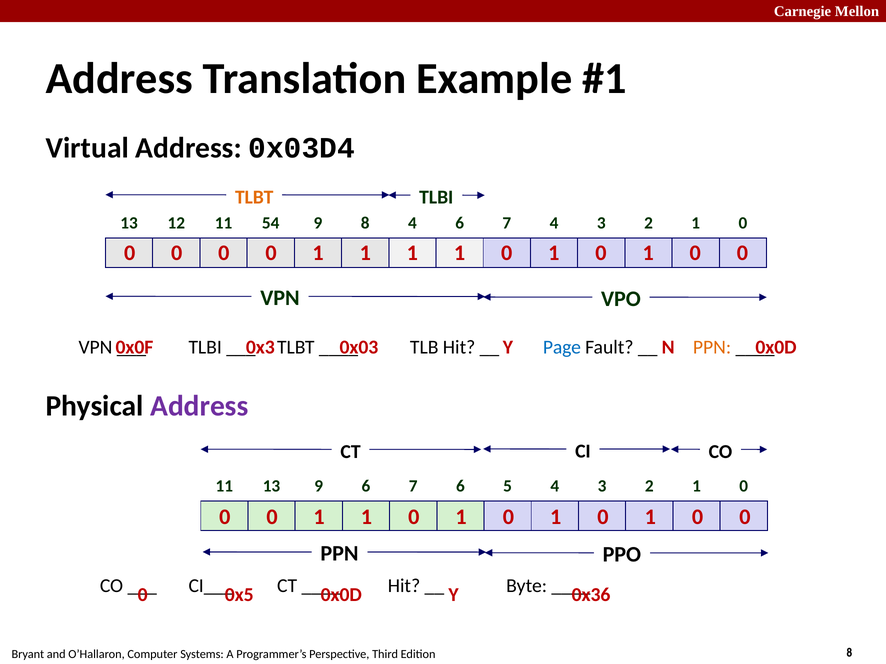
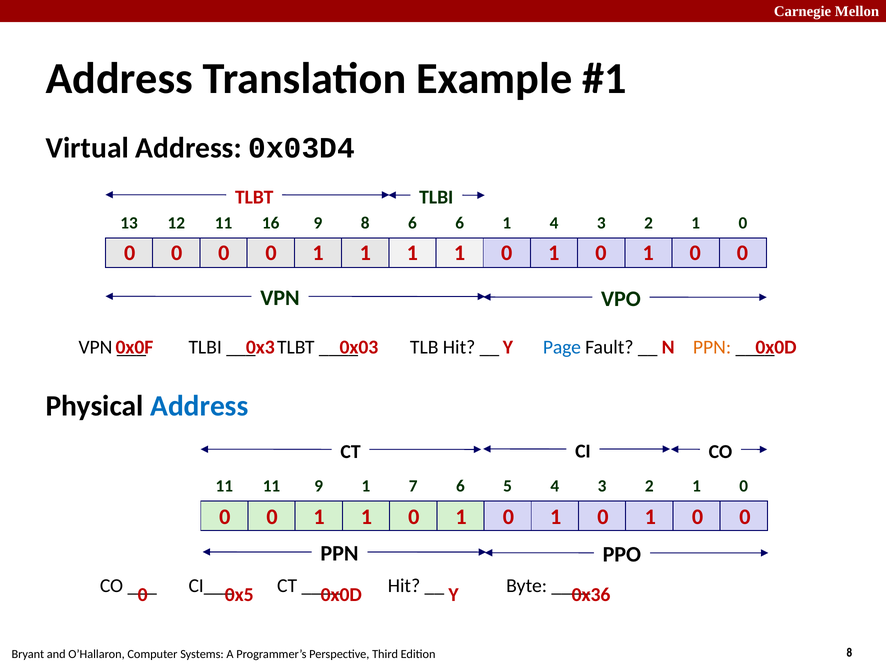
TLBT colour: orange -> red (254, 197)
54: 54 -> 16 (271, 223)
8 4: 4 -> 6 (412, 223)
7: 7 -> 1 (507, 223)
Address colour: purple -> blue (199, 406)
11 13: 13 -> 11 (271, 486)
9 6: 6 -> 1 (366, 486)
